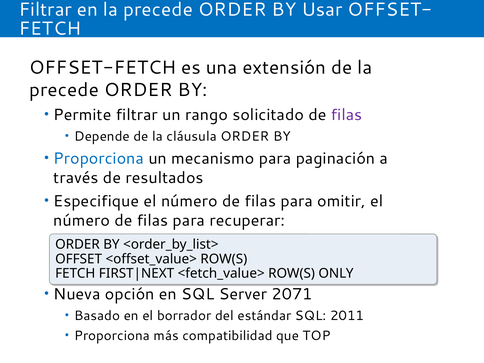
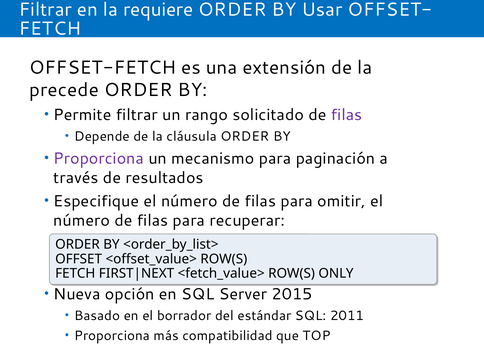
en la precede: precede -> requiere (158, 10)
Proporciona colour: blue -> purple (99, 159)
2071: 2071 -> 2015 (292, 294)
